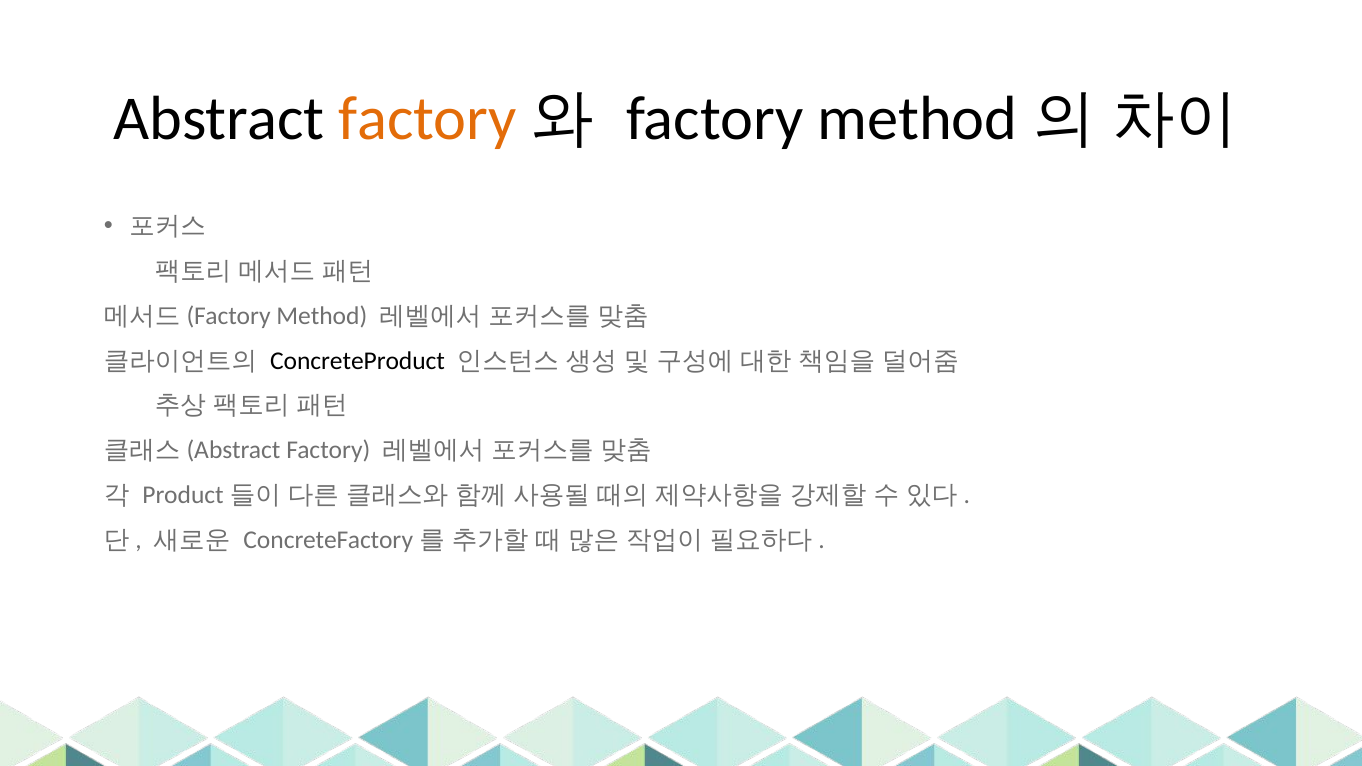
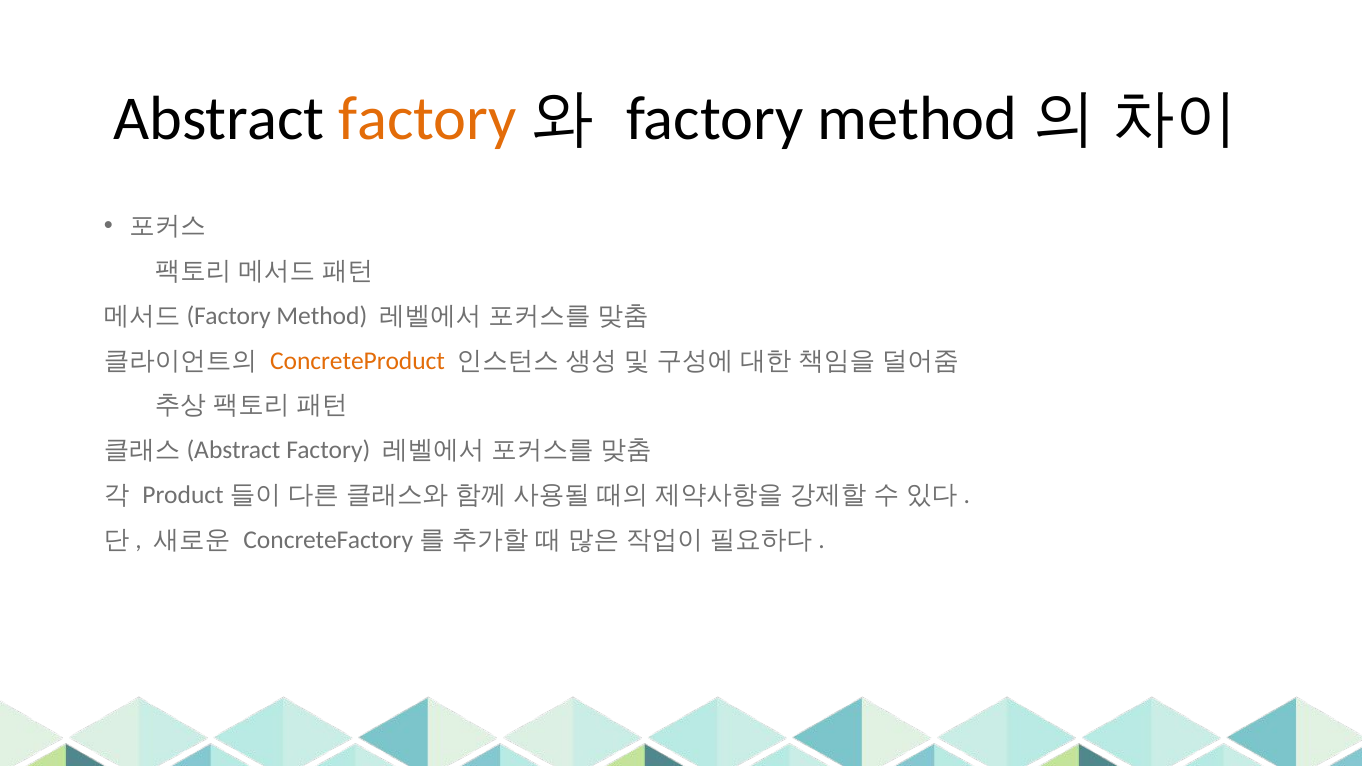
ConcreteProduct colour: black -> orange (358, 361)
